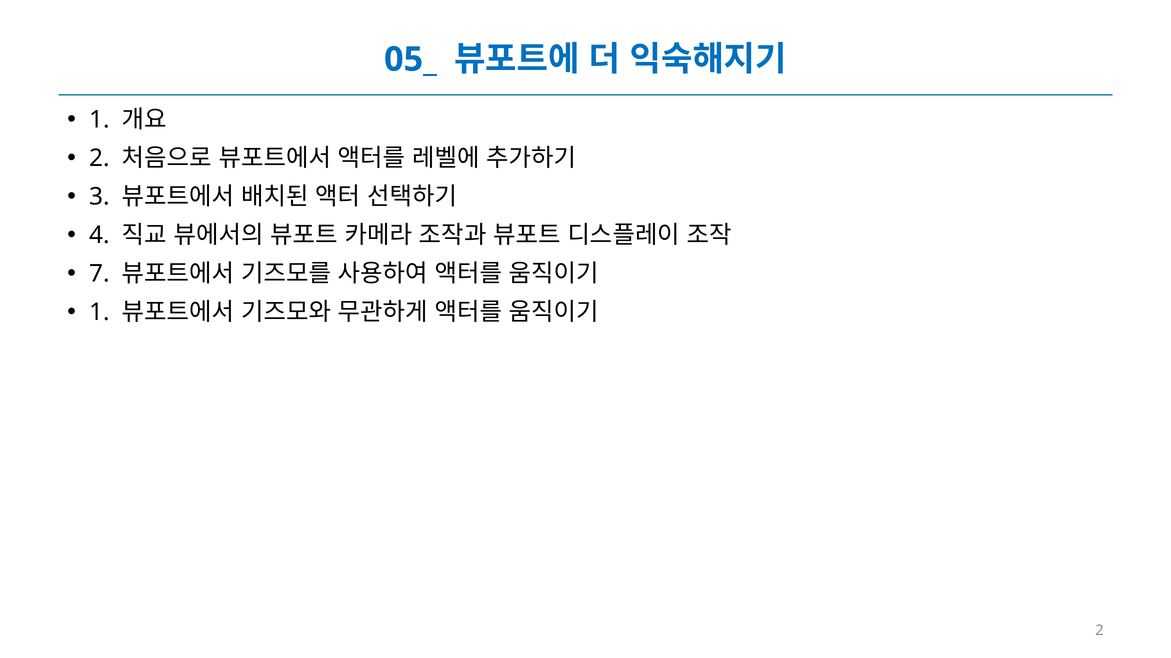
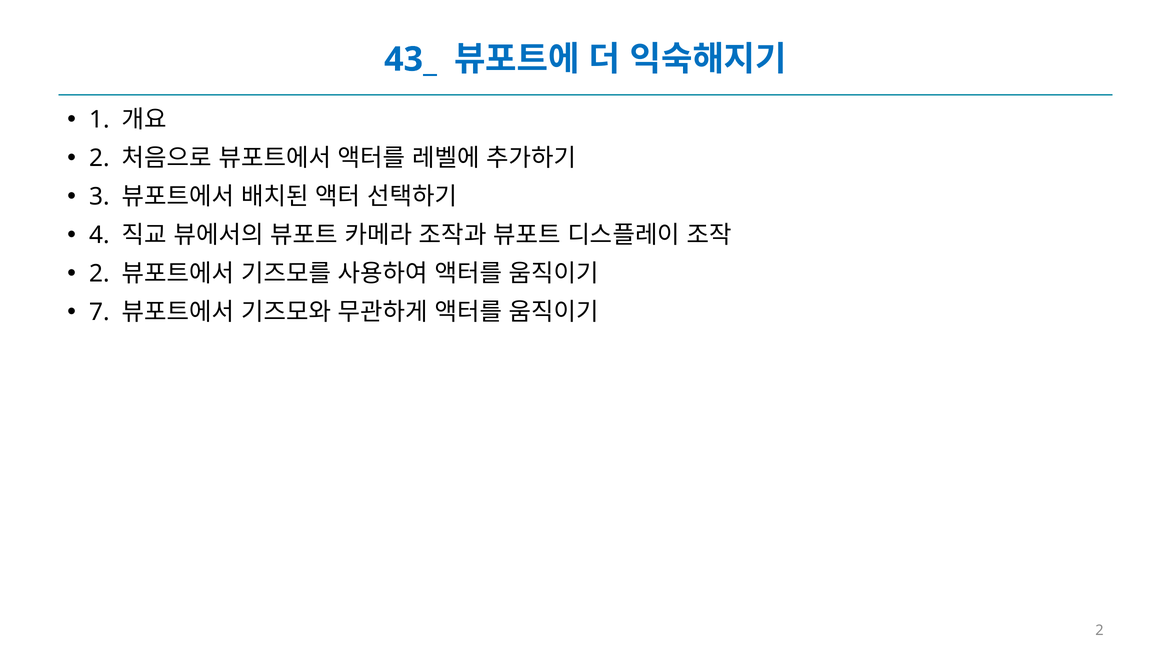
05_: 05_ -> 43_ (411, 60)
7: 7 -> 2 (100, 274)
1: 1 -> 7 (100, 313)
